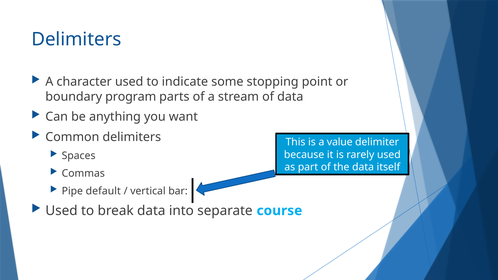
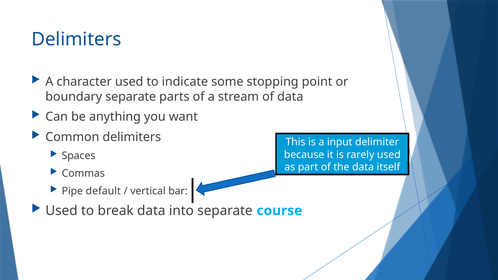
boundary program: program -> separate (131, 97)
value: value -> input (340, 142)
